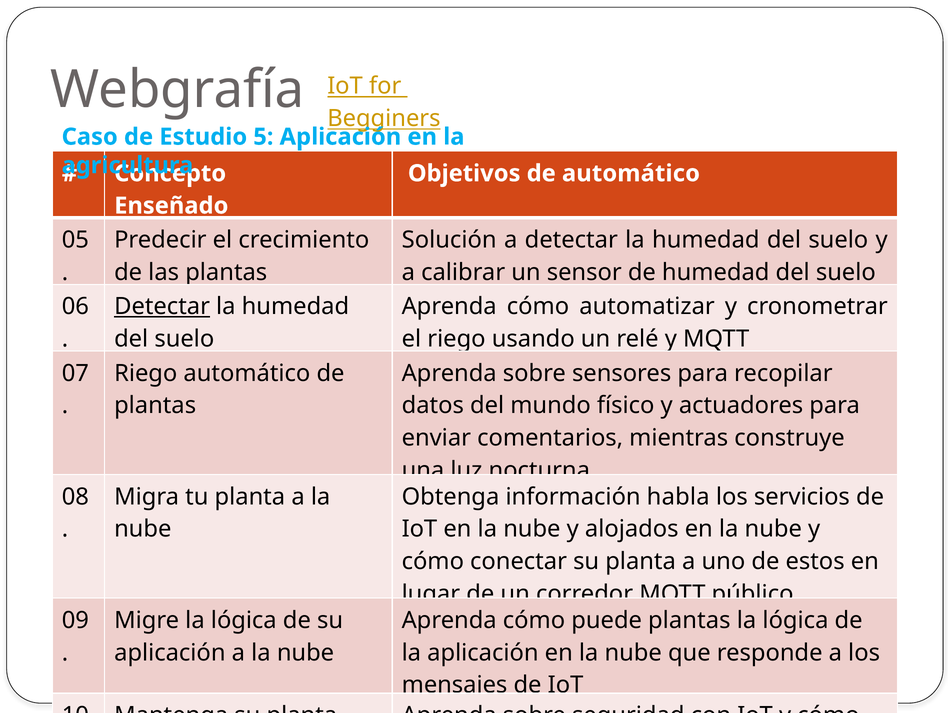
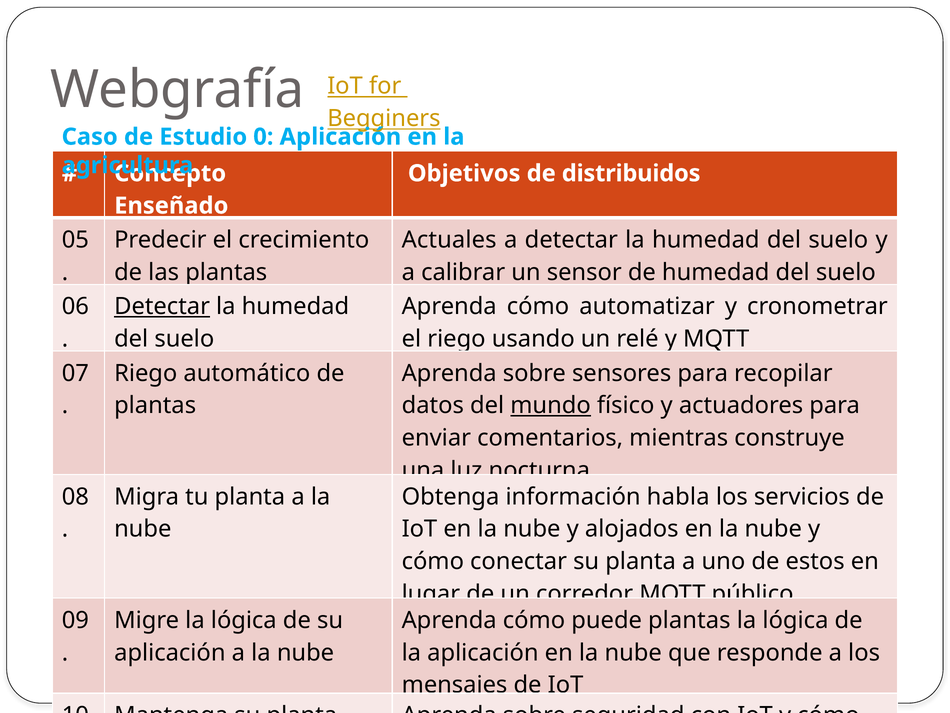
5: 5 -> 0 (263, 137)
de automático: automático -> distribuidos (631, 173)
Solución: Solución -> Actuales (449, 240)
mundo underline: none -> present (551, 405)
